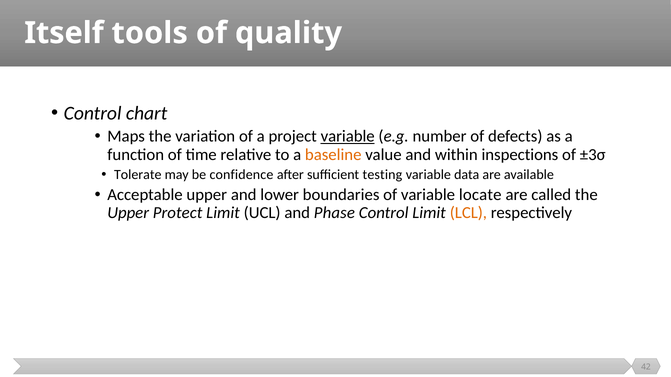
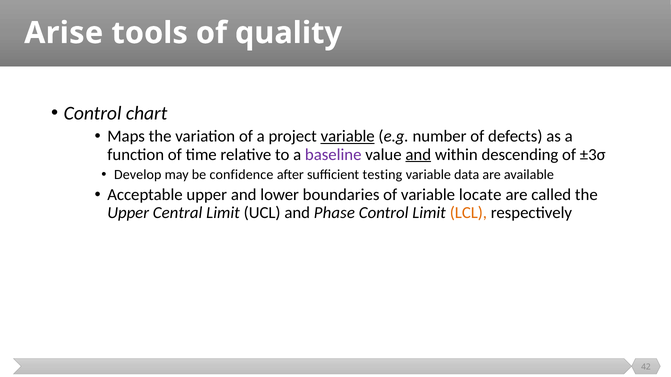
Itself: Itself -> Arise (64, 33)
baseline colour: orange -> purple (333, 155)
and underline: none -> present (418, 155)
inspections: inspections -> descending (520, 155)
Tolerate: Tolerate -> Develop (138, 175)
Protect: Protect -> Central (178, 213)
